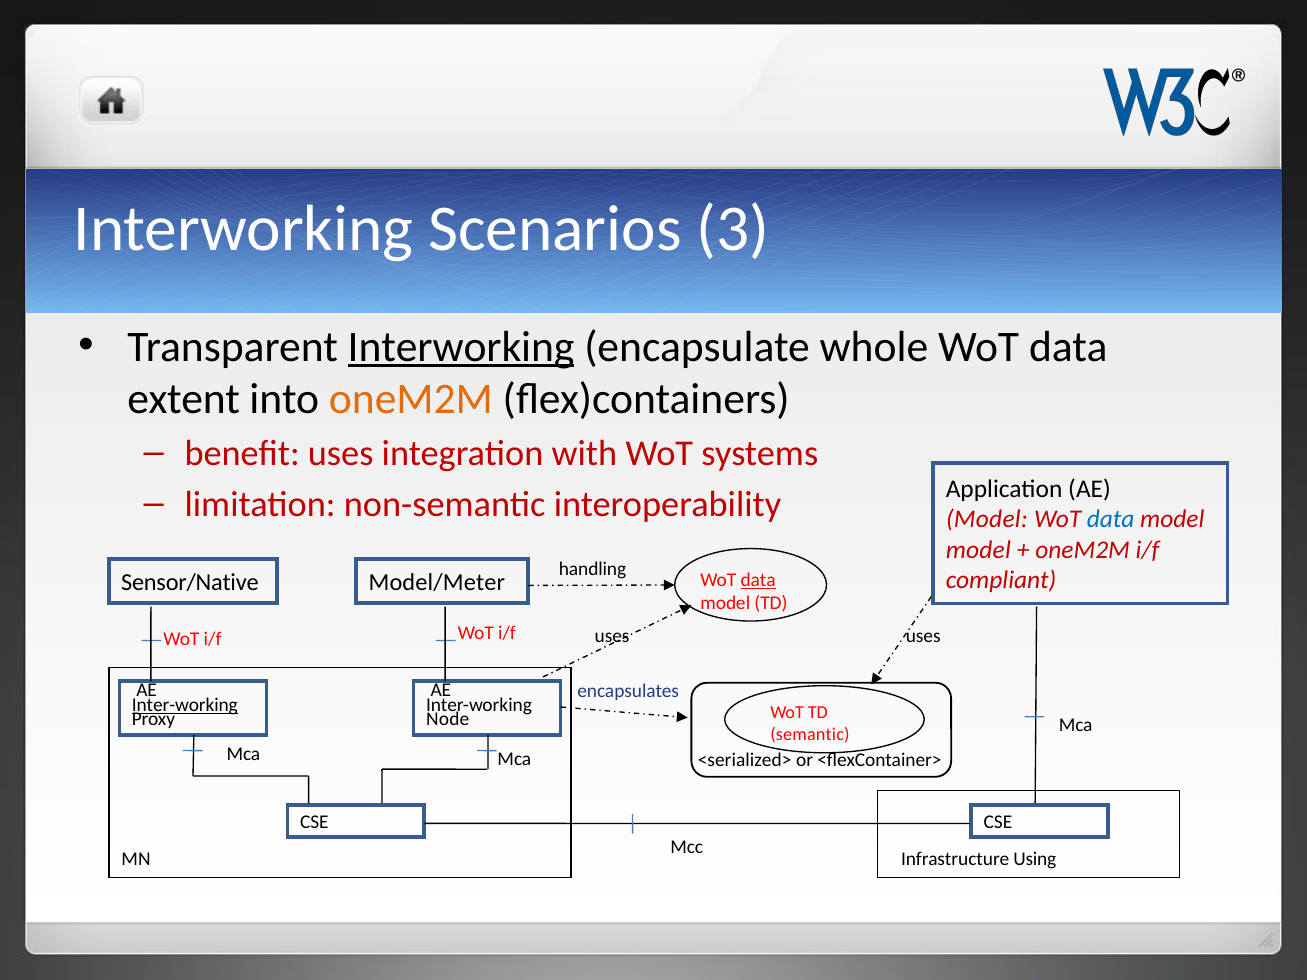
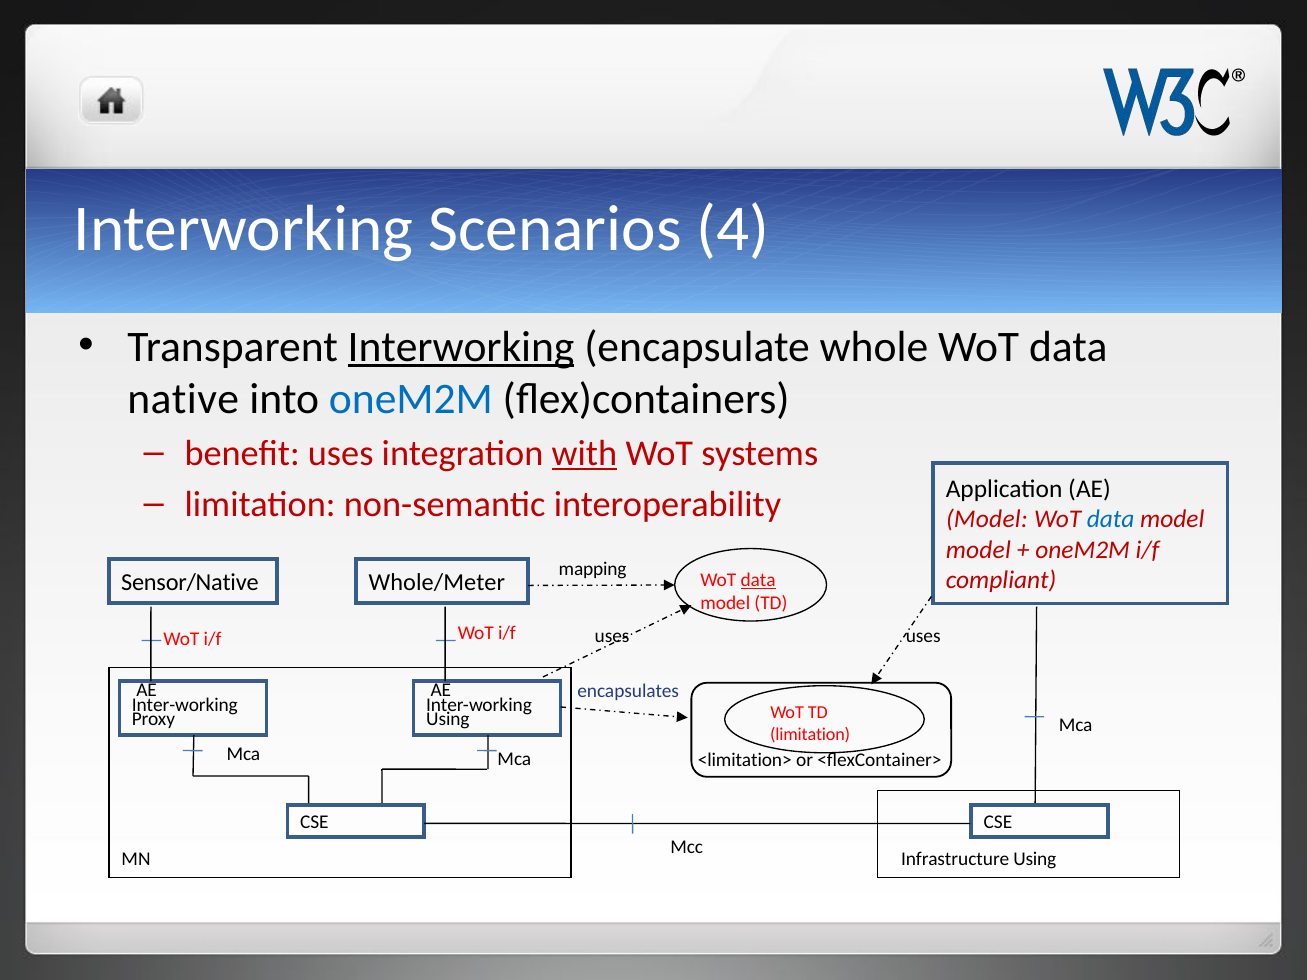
3: 3 -> 4 (733, 229)
extent: extent -> native (183, 399)
oneM2M colour: orange -> blue (411, 399)
with underline: none -> present (584, 454)
handling: handling -> mapping (593, 570)
Model/Meter: Model/Meter -> Whole/Meter (437, 583)
Inter-working underline: present -> none (185, 705)
Node: Node -> Using (448, 720)
semantic: semantic -> limitation (810, 735)
<serialized>: <serialized> -> <limitation> (745, 760)
